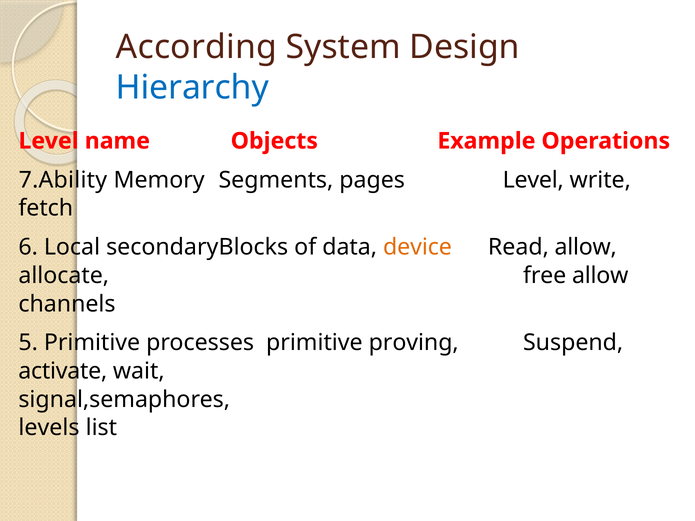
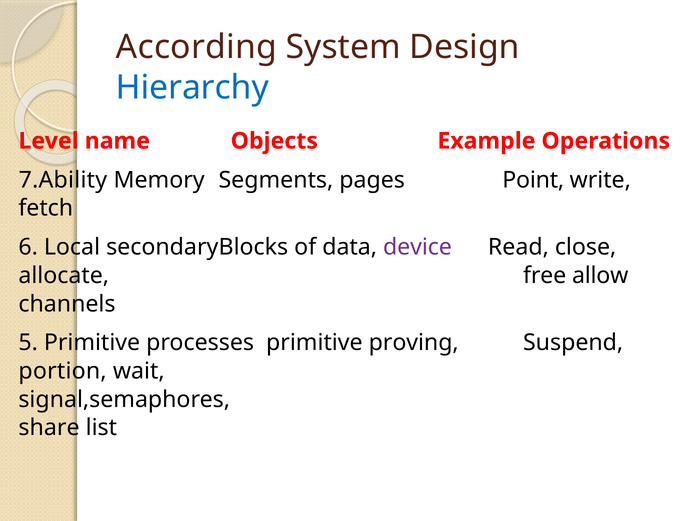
pages Level: Level -> Point (533, 180)
device colour: orange -> purple (417, 247)
Read allow: allow -> close (586, 247)
activate: activate -> portion (63, 371)
levels: levels -> share (49, 428)
